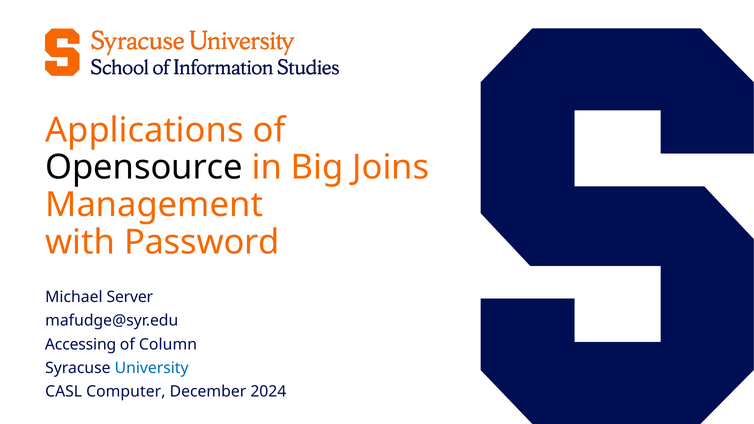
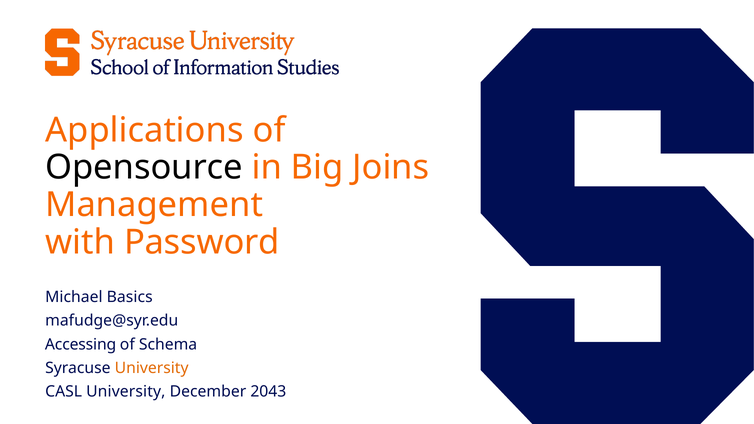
Server: Server -> Basics (130, 297)
Column: Column -> Schema (168, 344)
University colour: blue -> orange (152, 368)
CASL Computer: Computer -> University (126, 392)
2024: 2024 -> 2043 (268, 392)
